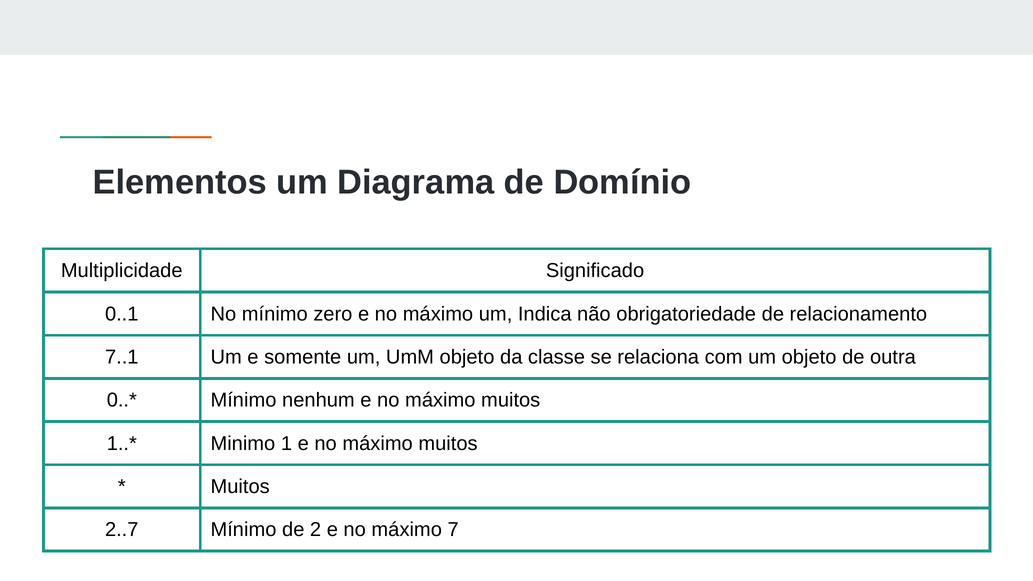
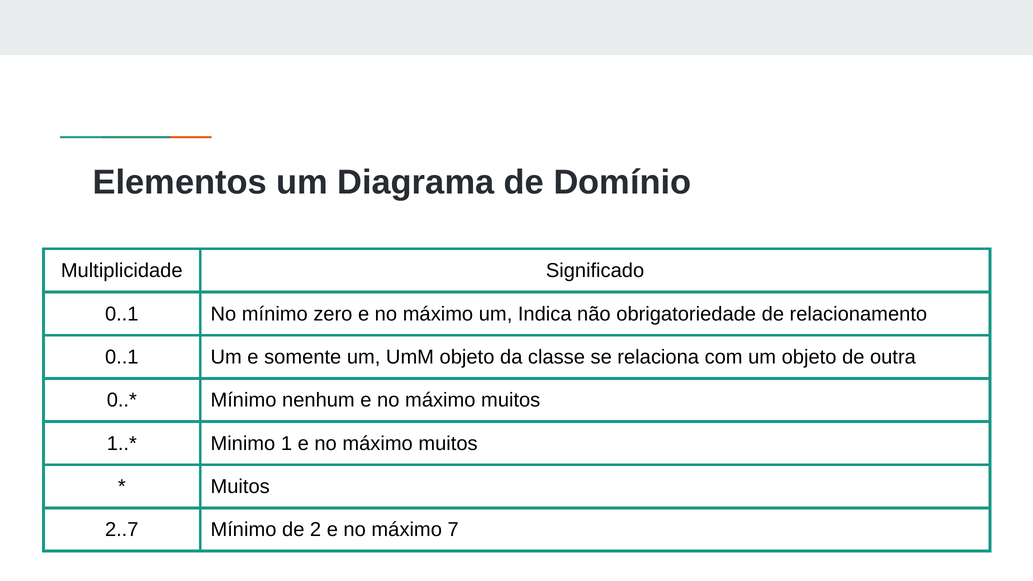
7..1: 7..1 -> 0..1 (122, 357)
